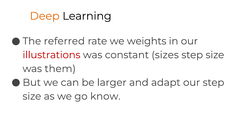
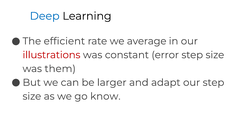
Deep colour: orange -> blue (45, 16)
referred: referred -> efficient (64, 41)
weights: weights -> average (147, 41)
sizes: sizes -> error (165, 55)
